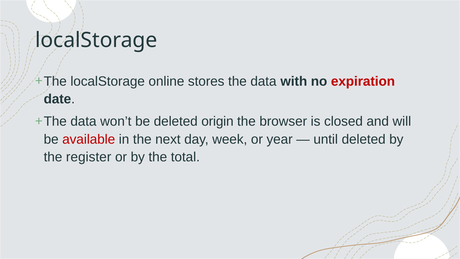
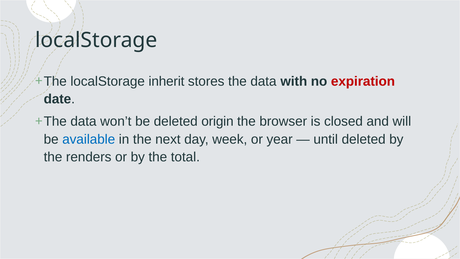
online: online -> inherit (167, 81)
available colour: red -> blue (89, 139)
register: register -> renders (89, 157)
